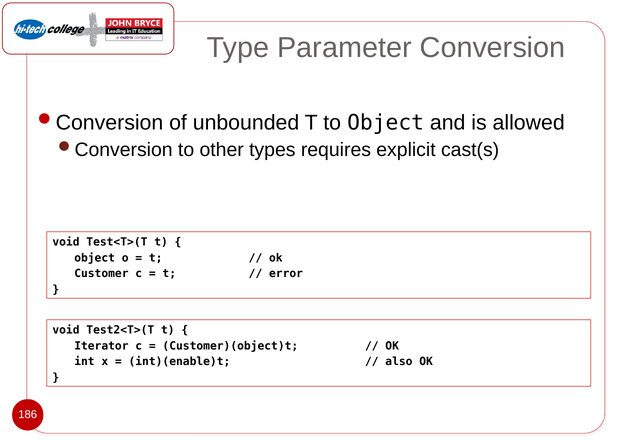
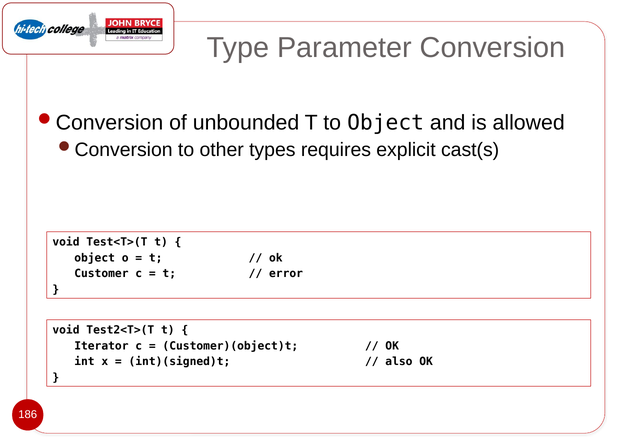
int)(enable)t: int)(enable)t -> int)(signed)t (179, 362)
